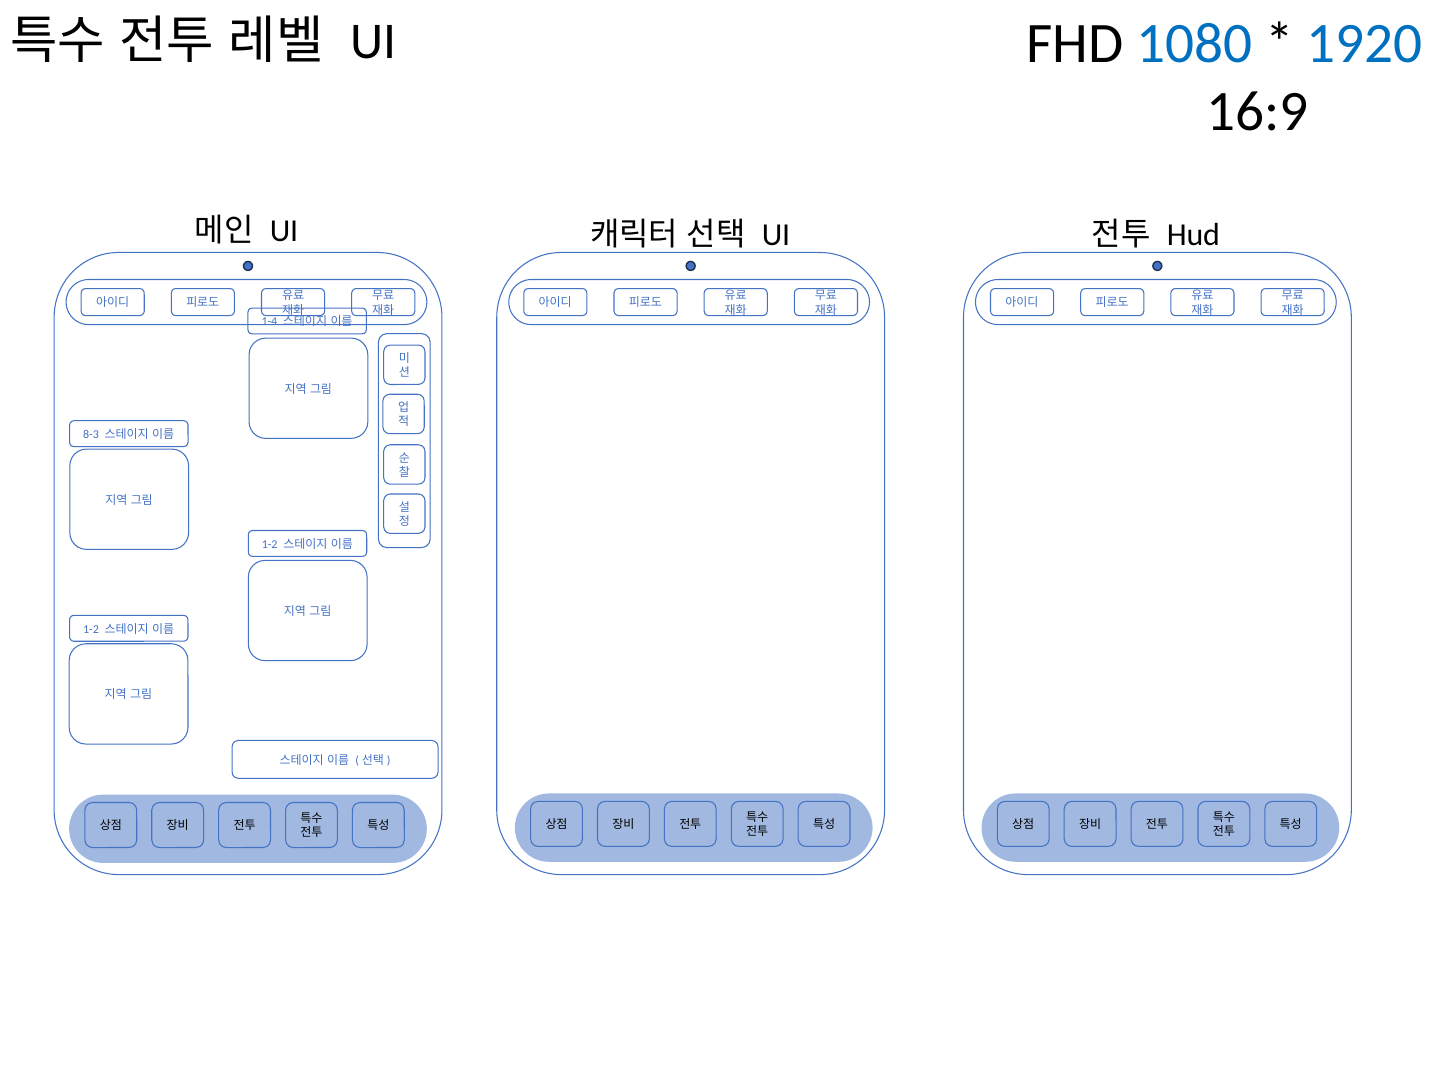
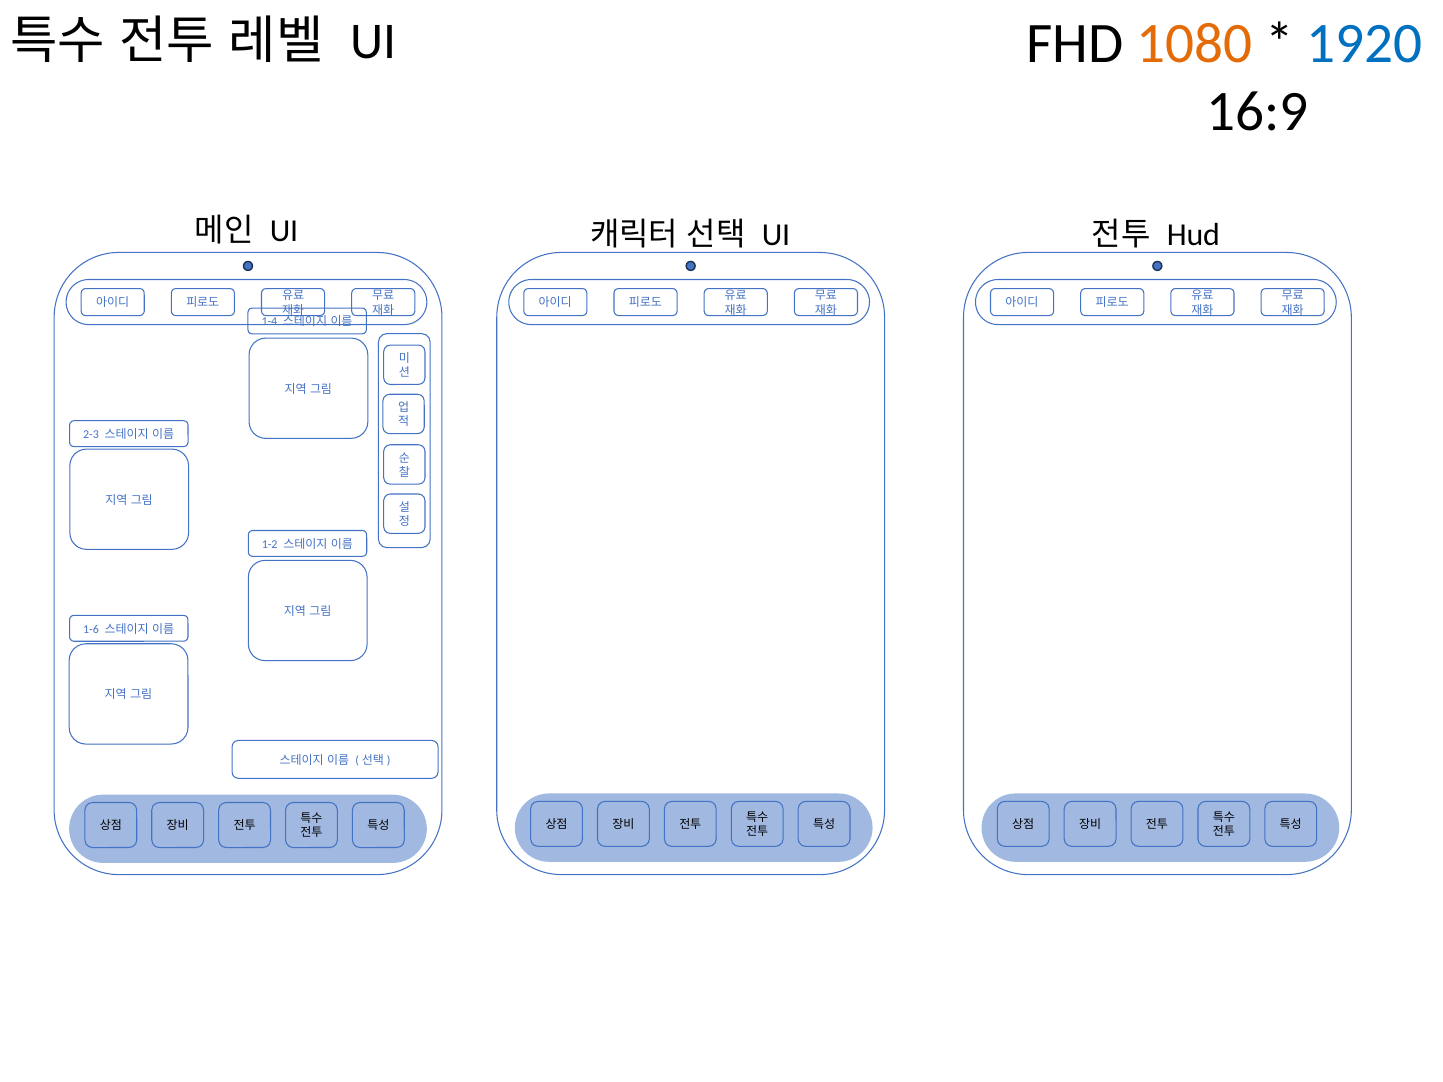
1080 colour: blue -> orange (1194, 43)
8-3: 8-3 -> 2-3 (91, 435)
1-2: 1-2 -> 1-6 (91, 629)
